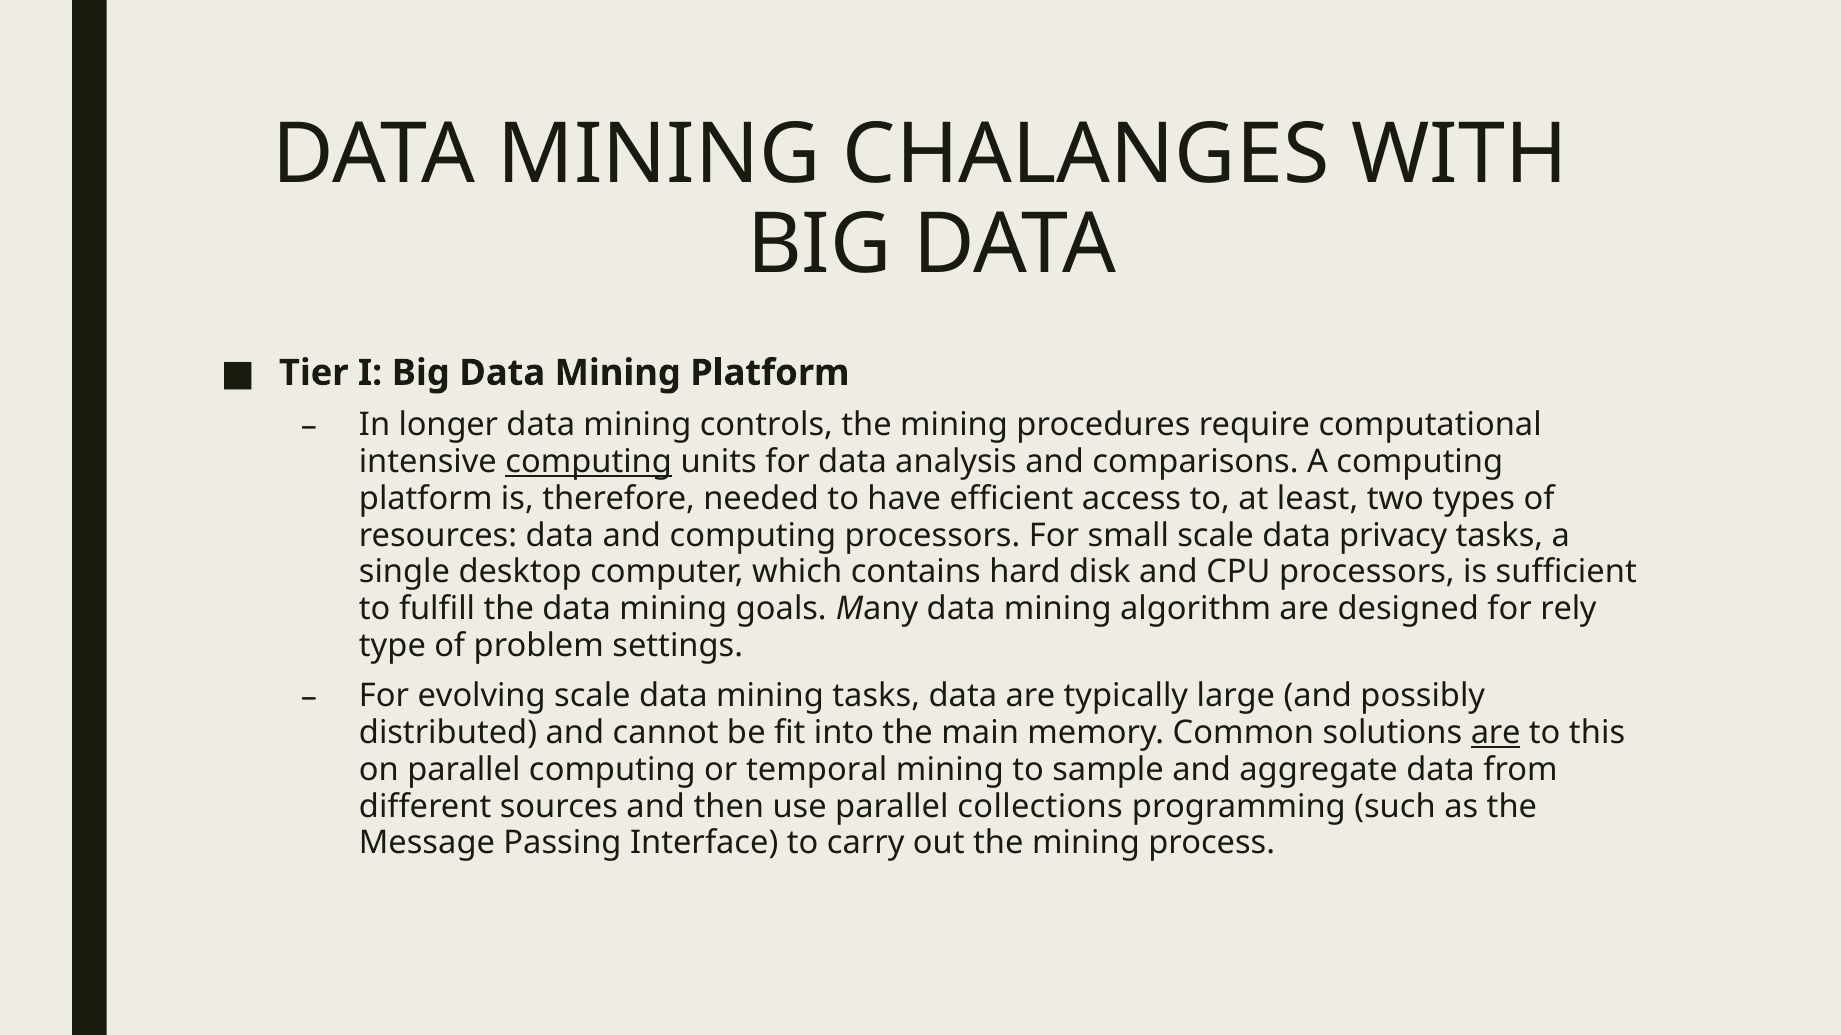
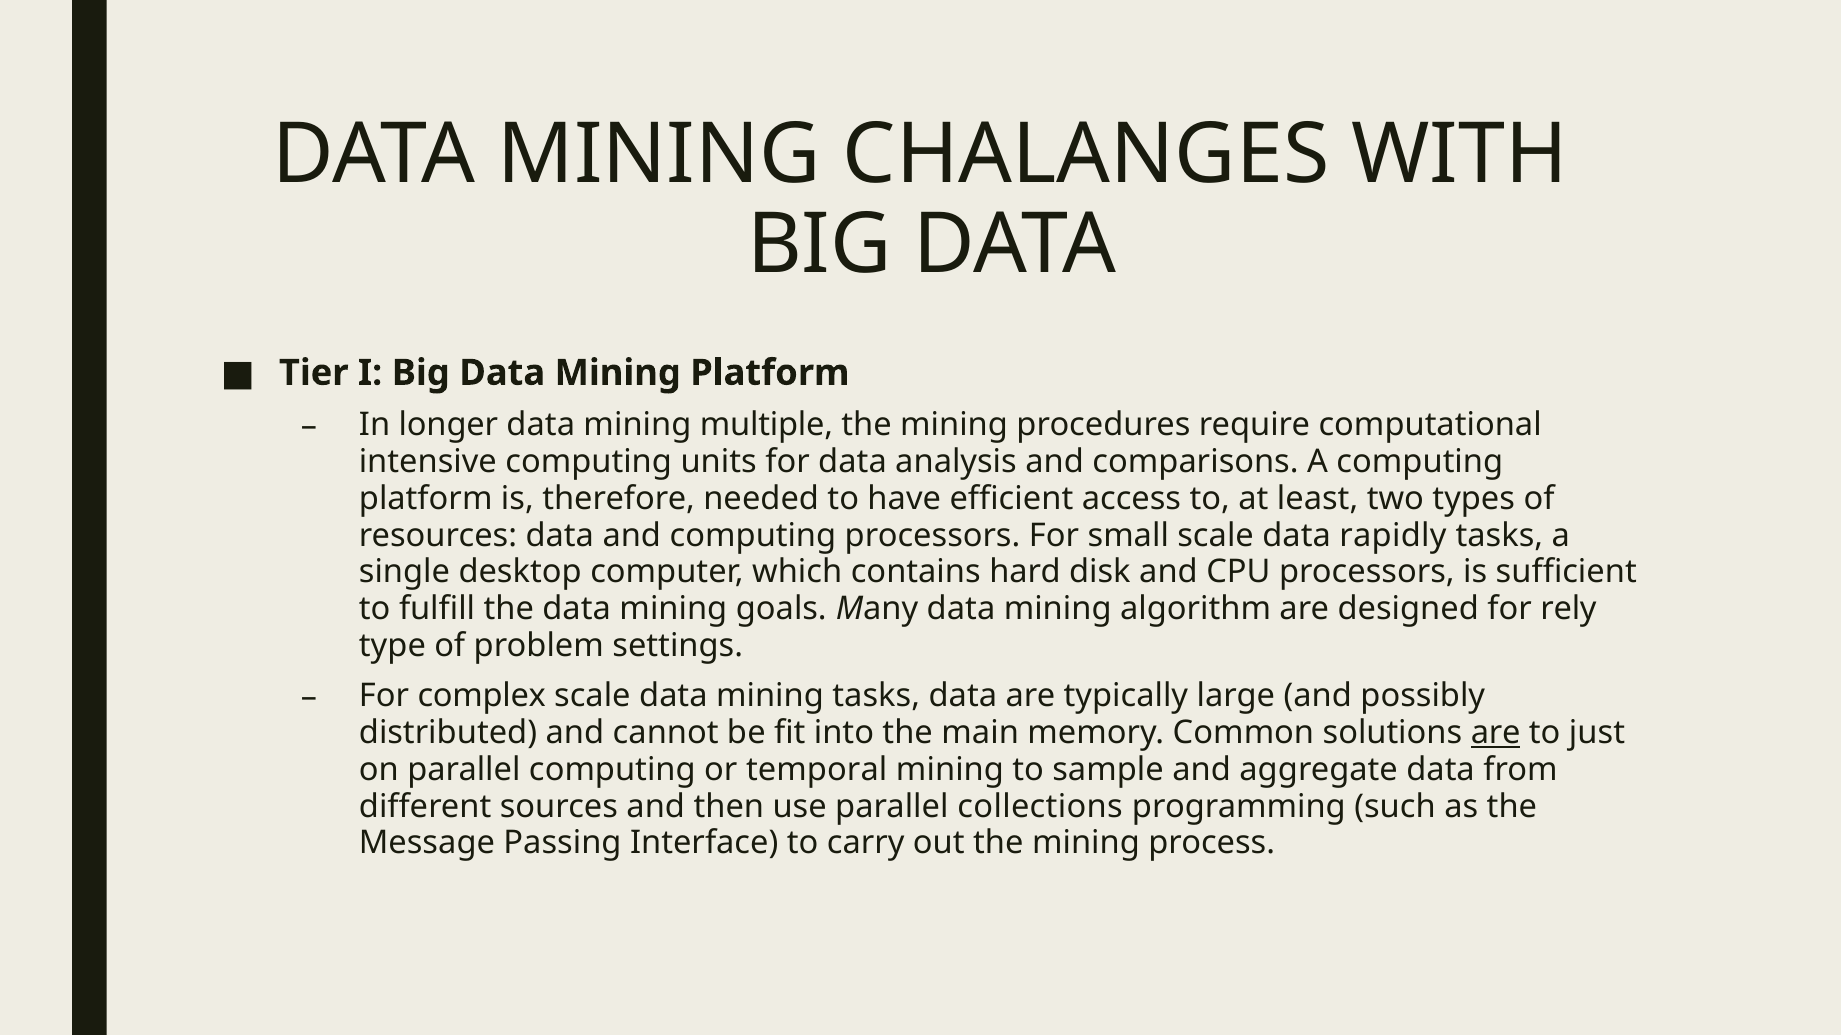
controls: controls -> multiple (766, 425)
computing underline: present -> none (589, 462)
privacy: privacy -> rapidly (1393, 536)
evolving: evolving -> complex (482, 696)
this: this -> just (1597, 733)
